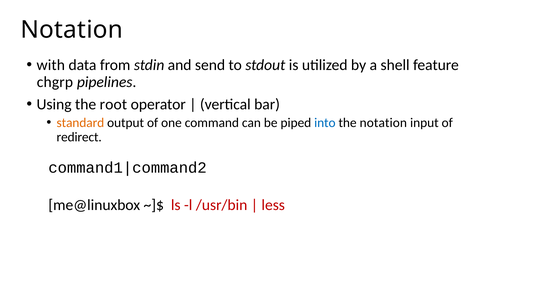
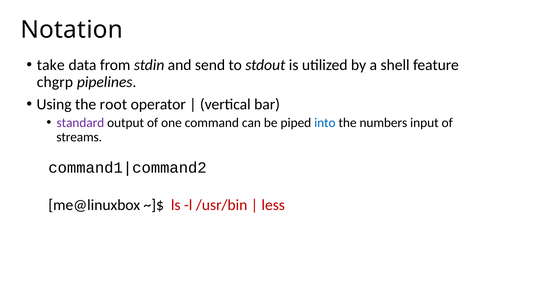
with: with -> take (51, 65)
standard colour: orange -> purple (80, 123)
the notation: notation -> numbers (383, 123)
redirect: redirect -> streams (79, 137)
